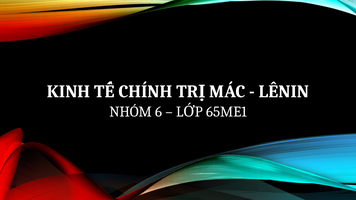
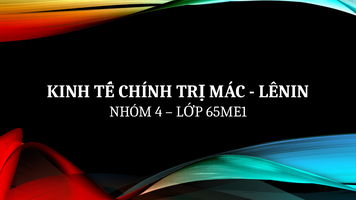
6: 6 -> 4 (159, 112)
